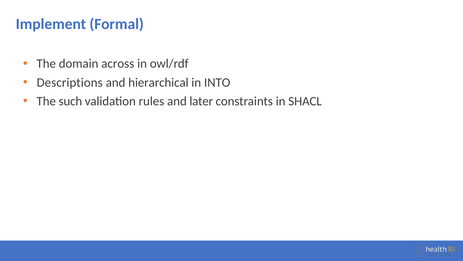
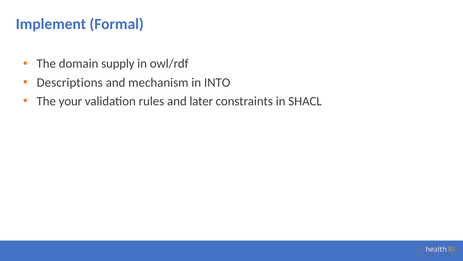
across: across -> supply (118, 64)
hierarchical: hierarchical -> mechanism (158, 82)
such: such -> your (70, 101)
